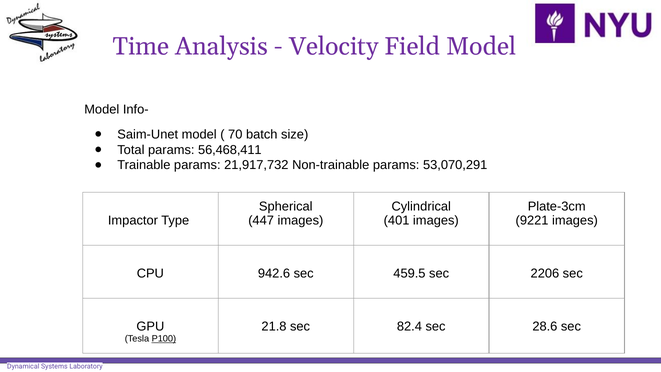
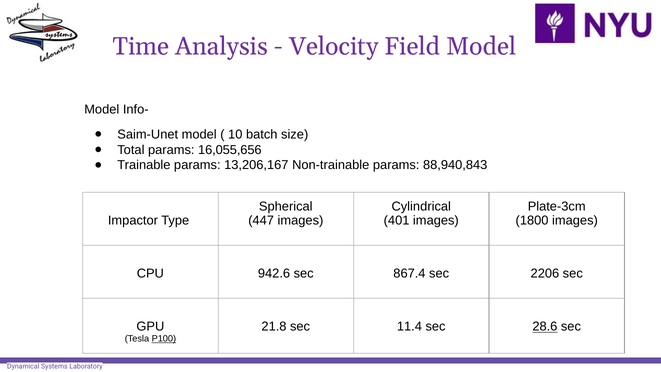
70: 70 -> 10 (235, 134)
56,468,411: 56,468,411 -> 16,055,656 (230, 150)
21,917,732: 21,917,732 -> 13,206,167 (256, 165)
53,070,291: 53,070,291 -> 88,940,843 (455, 165)
9221: 9221 -> 1800 (532, 221)
459.5: 459.5 -> 867.4 (409, 274)
82.4: 82.4 -> 11.4 (409, 327)
28.6 underline: none -> present (545, 327)
